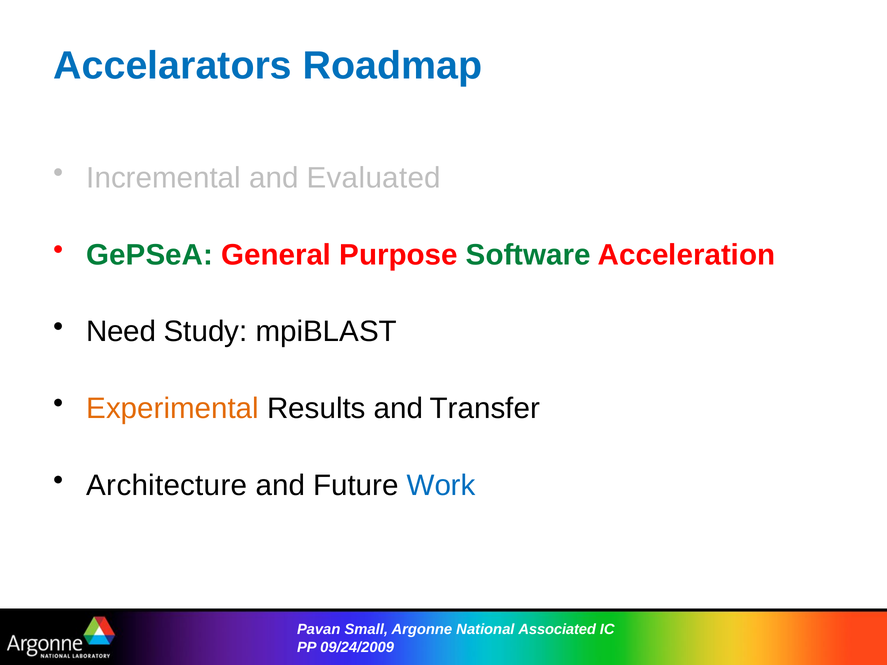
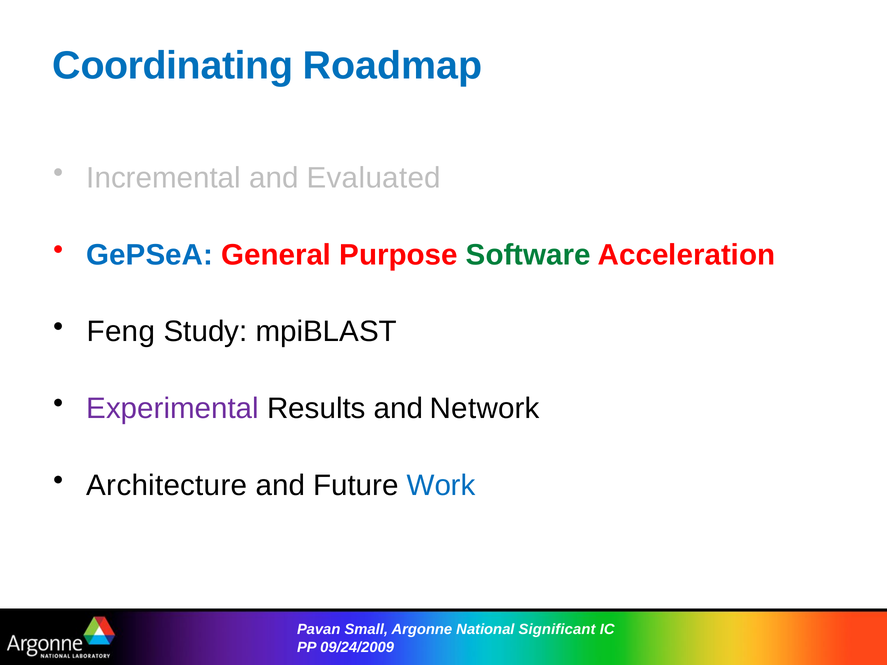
Accelarators: Accelarators -> Coordinating (173, 66)
GePSeA colour: green -> blue (150, 255)
Need: Need -> Feng (121, 332)
Experimental colour: orange -> purple (173, 409)
Transfer: Transfer -> Network (485, 409)
Associated: Associated -> Significant (557, 629)
